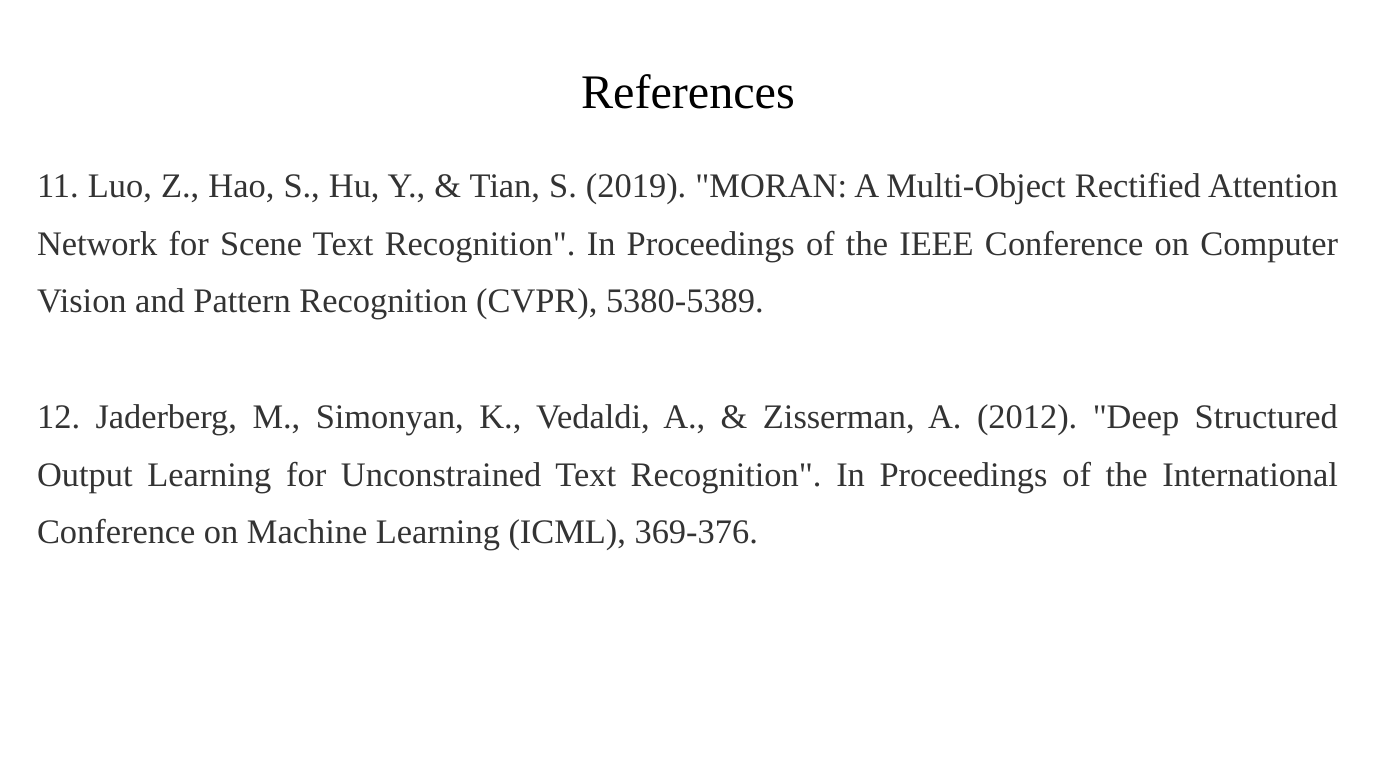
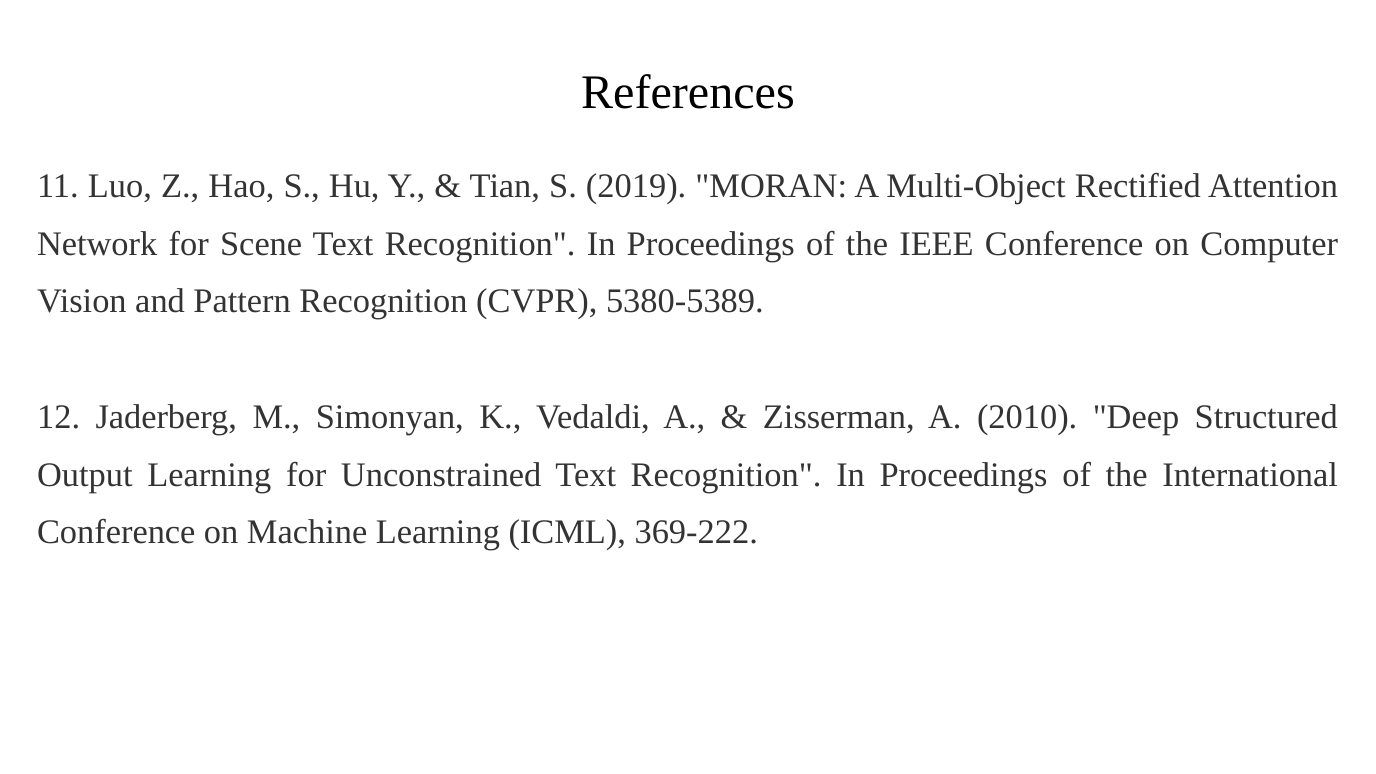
2012: 2012 -> 2010 (1027, 417)
369-376: 369-376 -> 369-222 (696, 533)
